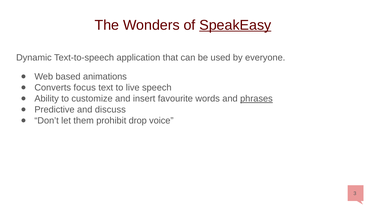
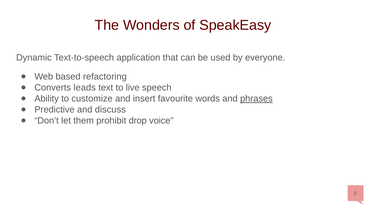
SpeakEasy underline: present -> none (235, 25)
animations: animations -> refactoring (105, 77)
focus: focus -> leads (85, 88)
